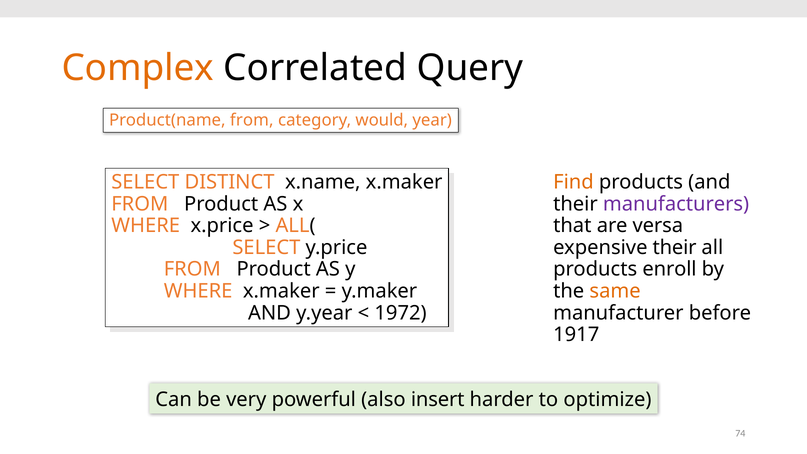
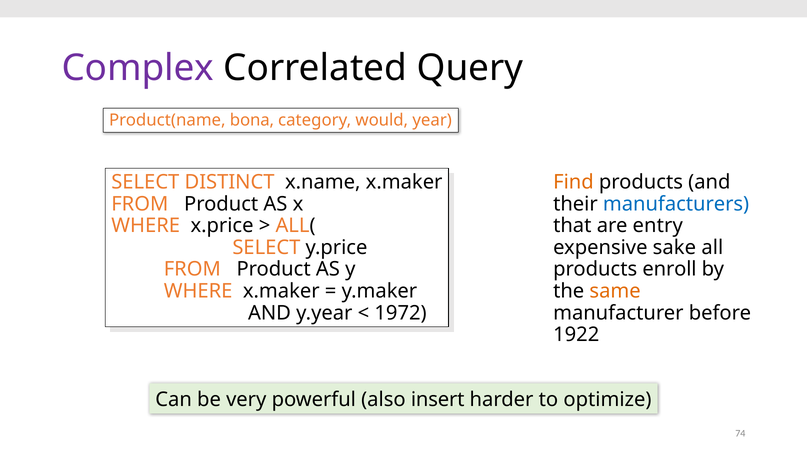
Complex colour: orange -> purple (138, 68)
Product(name from: from -> bona (252, 120)
manufacturers colour: purple -> blue (676, 204)
versa: versa -> entry (658, 226)
expensive their: their -> sake (674, 247)
1917: 1917 -> 1922 (576, 335)
